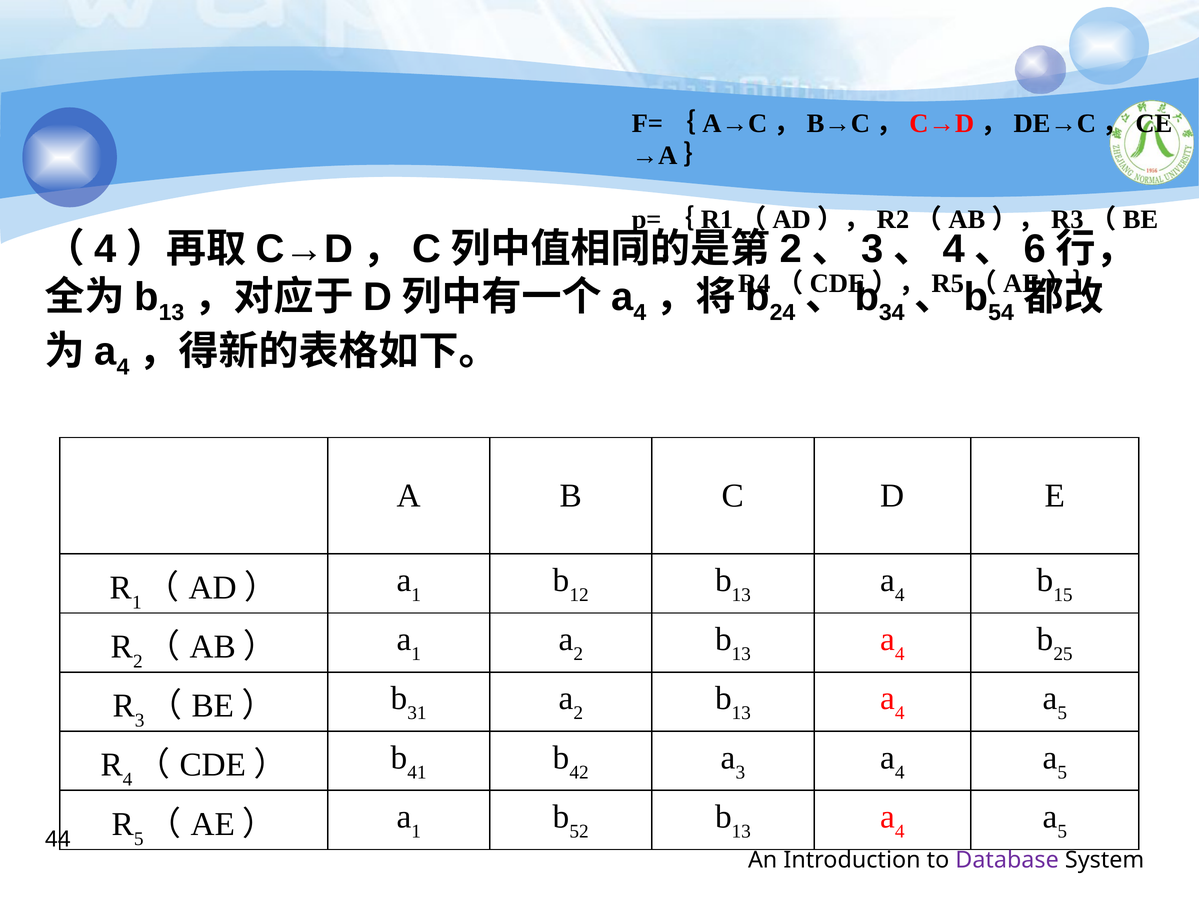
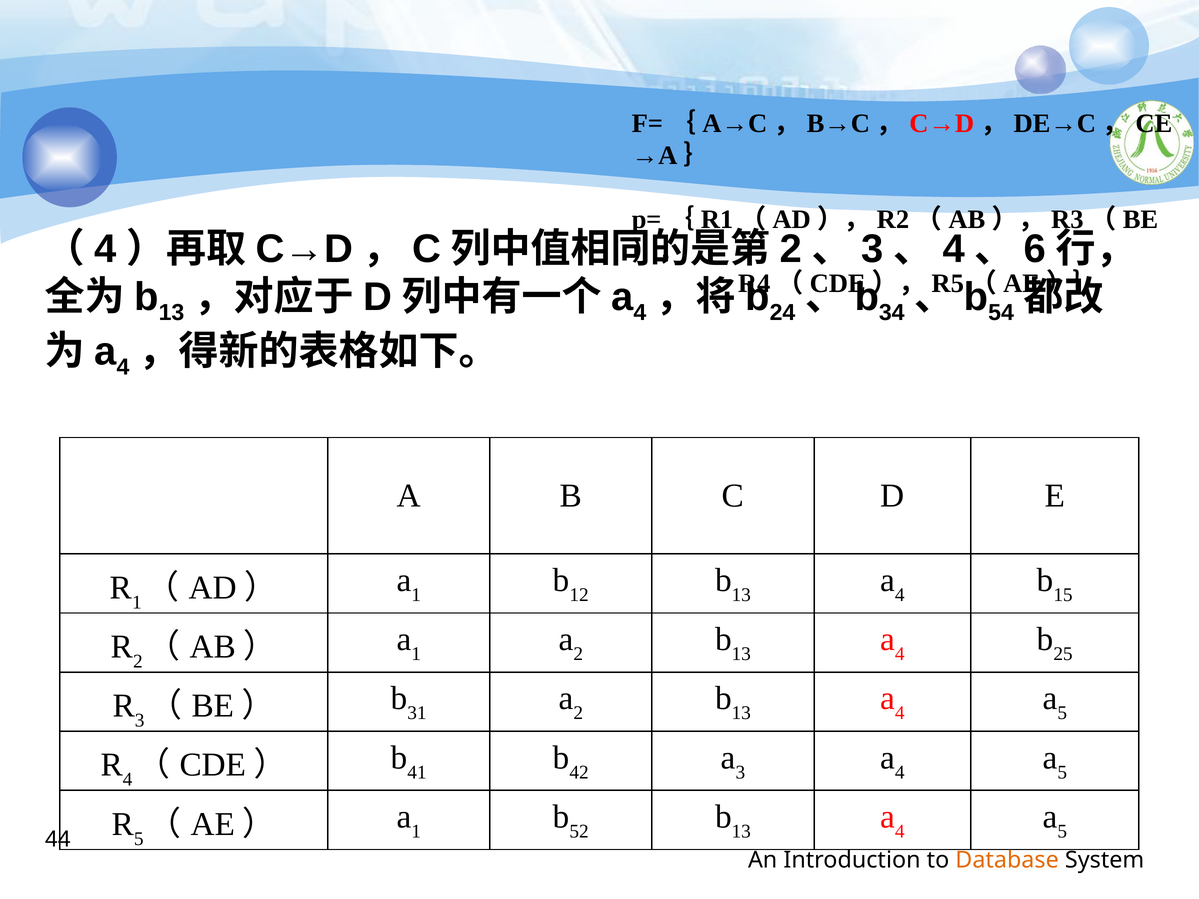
Database colour: purple -> orange (1007, 860)
